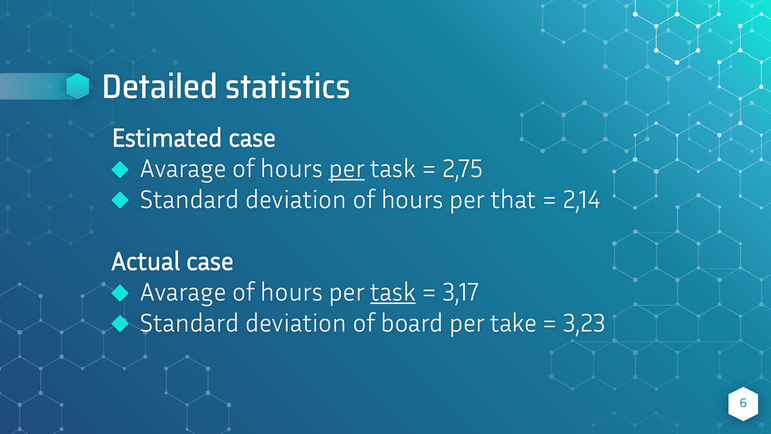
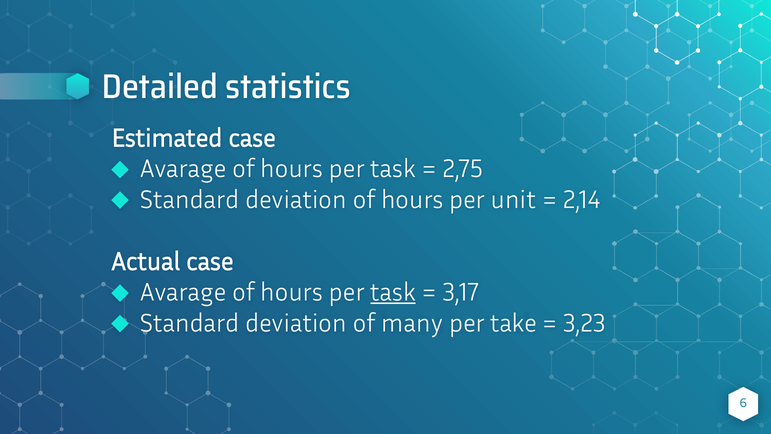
per underline: present -> none (347, 169)
that: that -> unit (514, 200)
board: board -> many (412, 323)
